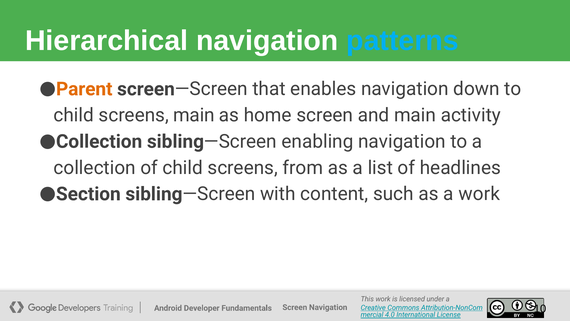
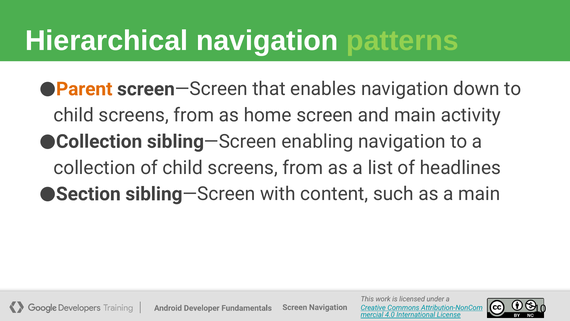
patterns colour: light blue -> light green (403, 41)
main: main -> from (194, 115)
a work: work -> main (479, 194)
